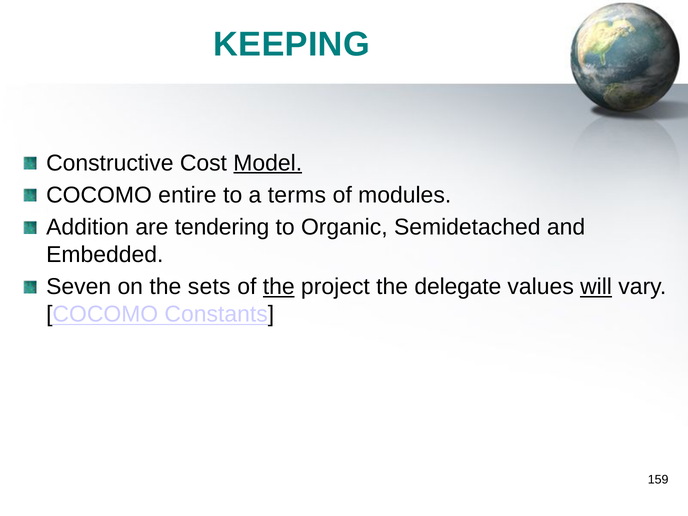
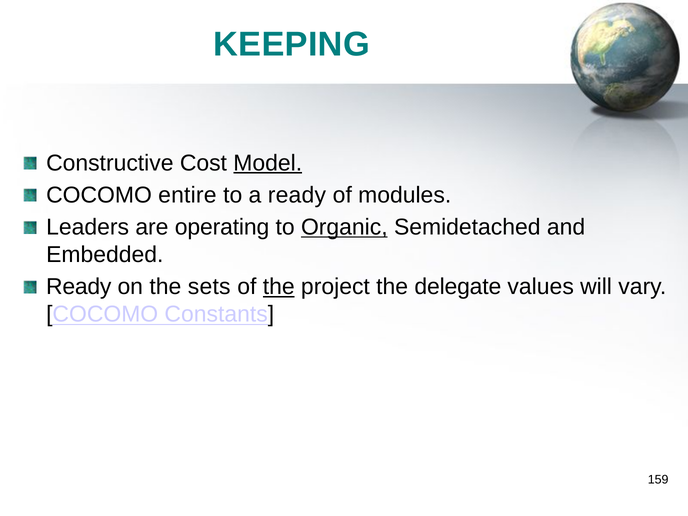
a terms: terms -> ready (297, 195)
Addition: Addition -> Leaders (88, 227)
tendering: tendering -> operating (222, 227)
Organic underline: none -> present (344, 227)
Seven: Seven -> Ready (79, 287)
will underline: present -> none (596, 287)
